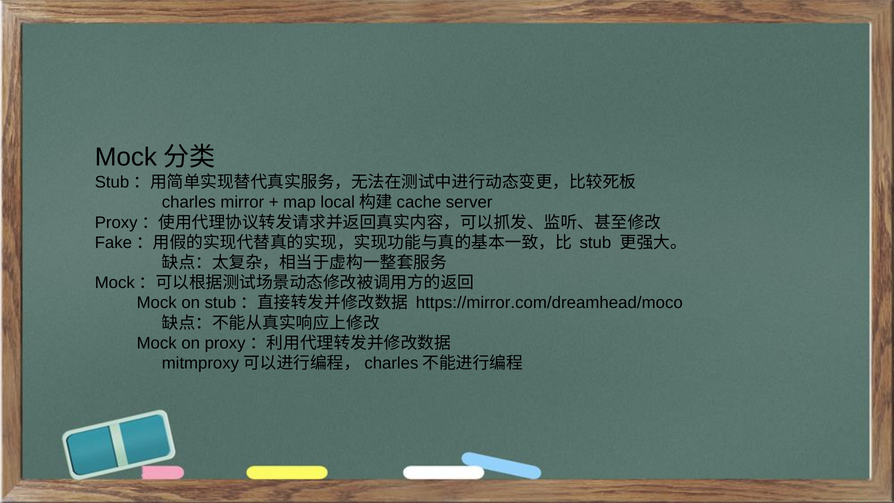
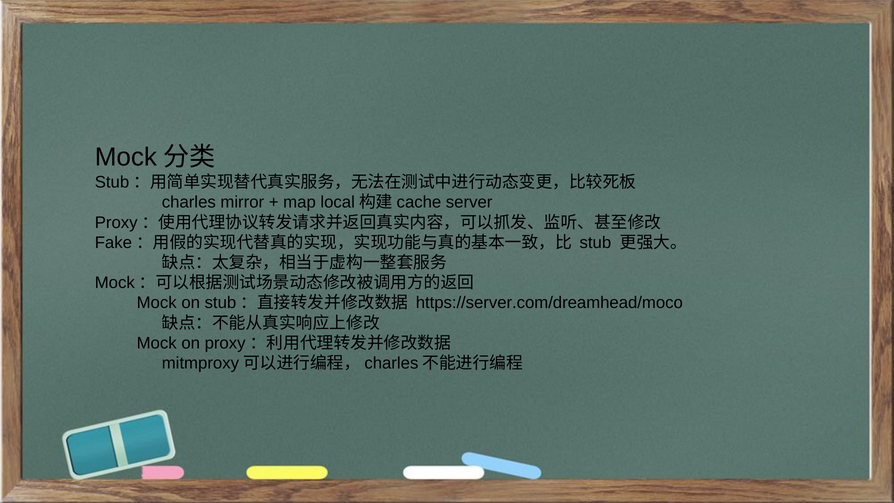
https://mirror.com/dreamhead/moco: https://mirror.com/dreamhead/moco -> https://server.com/dreamhead/moco (549, 303)
